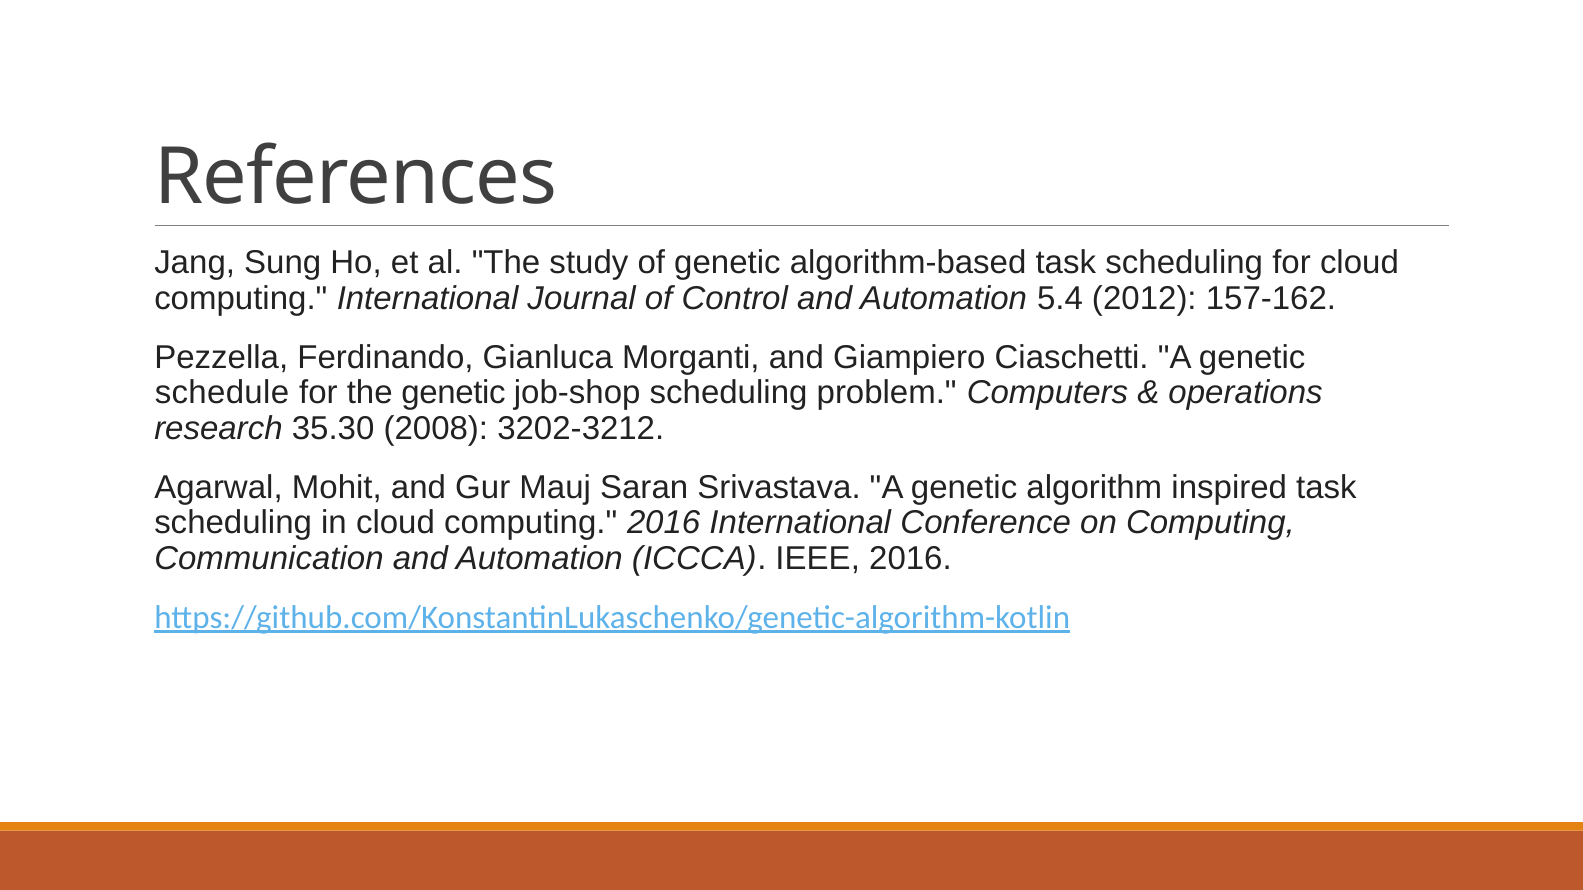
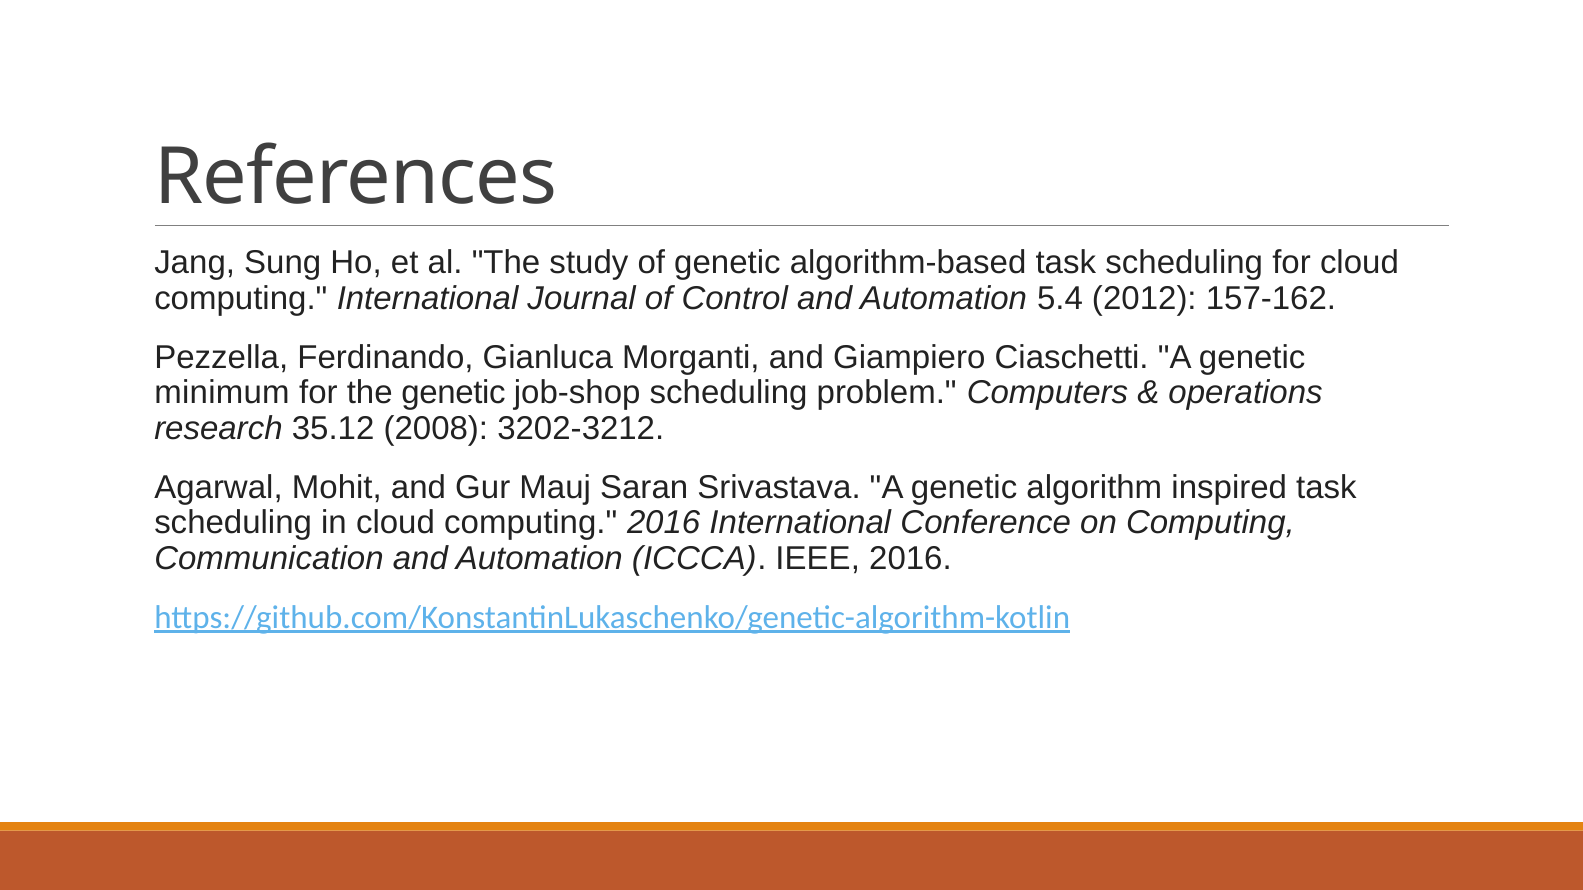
schedule: schedule -> minimum (222, 393)
35.30: 35.30 -> 35.12 (333, 429)
